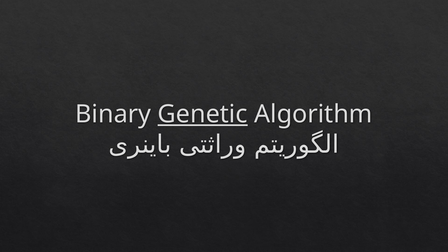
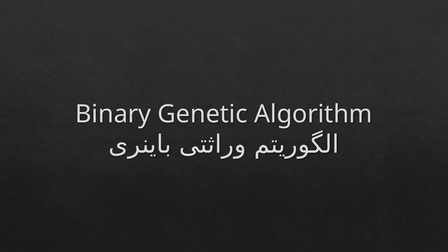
Genetic underline: present -> none (203, 114)
